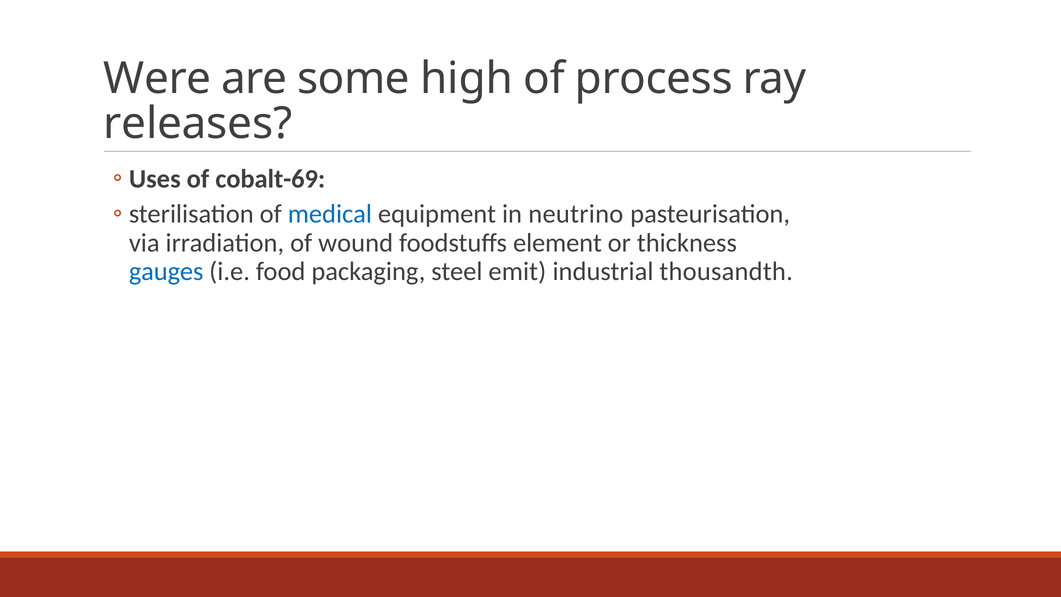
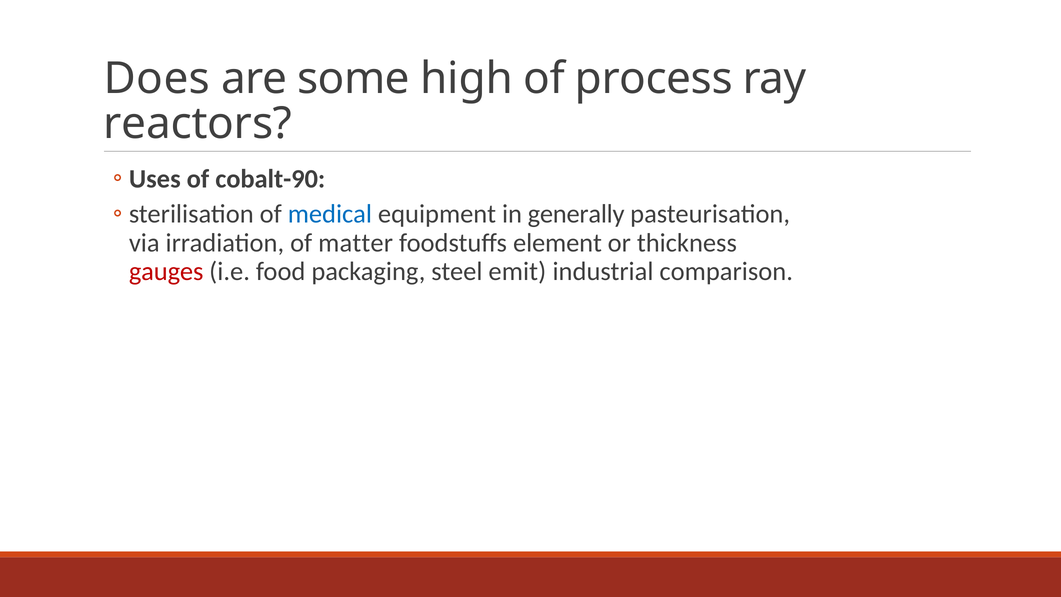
Were: Were -> Does (157, 79)
releases: releases -> reactors (198, 124)
cobalt-69: cobalt-69 -> cobalt-90 (270, 179)
neutrino: neutrino -> generally (576, 214)
wound: wound -> matter (356, 243)
gauges colour: blue -> red (166, 271)
thousandth: thousandth -> comparison (726, 271)
